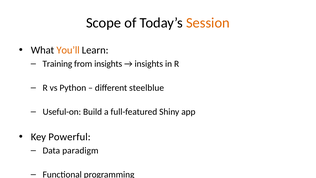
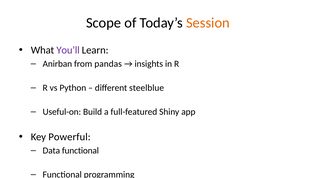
You’ll colour: orange -> purple (68, 50)
Training: Training -> Anirban (57, 64)
from insights: insights -> pandas (108, 64)
Data paradigm: paradigm -> functional (80, 150)
